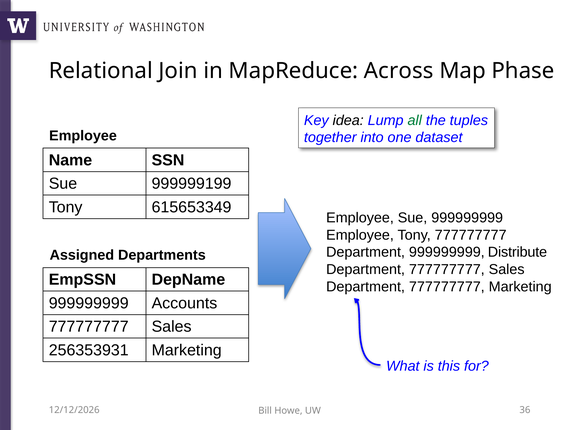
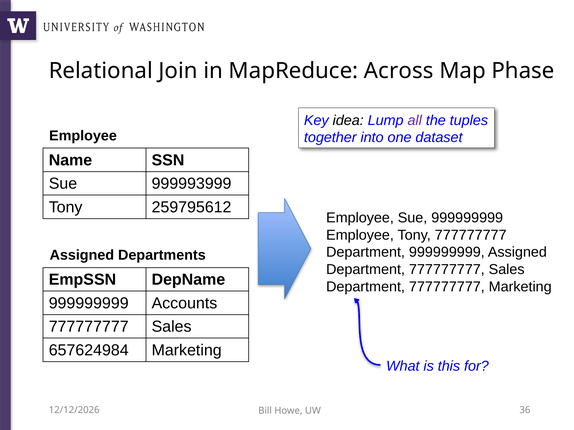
all colour: green -> purple (415, 120)
999999199: 999999199 -> 999993999 (192, 184)
615653349: 615653349 -> 259795612 (192, 207)
999999999 Distribute: Distribute -> Assigned (517, 253)
256353931: 256353931 -> 657624984 (89, 351)
